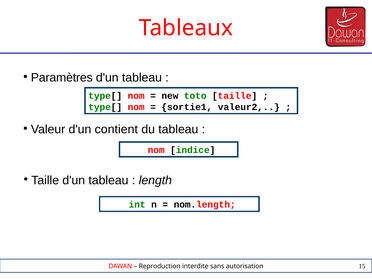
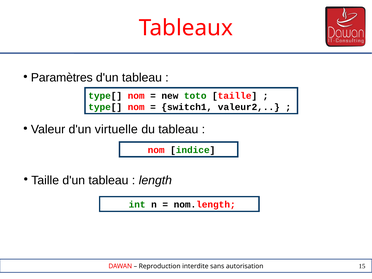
sortie1: sortie1 -> switch1 (187, 107)
contient: contient -> virtuelle (116, 129)
